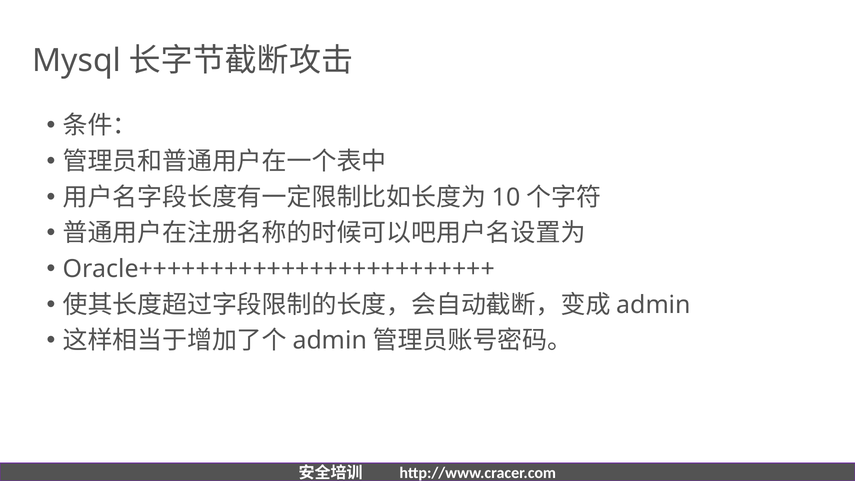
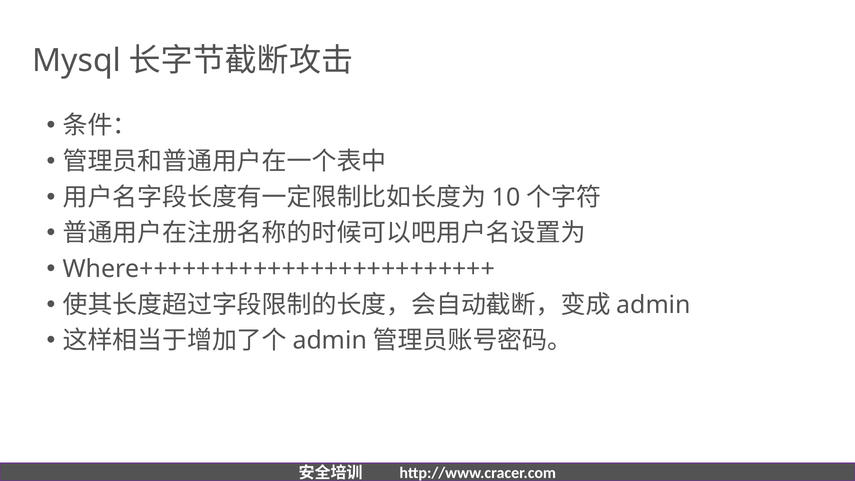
Oracle+++++++++++++++++++++++++: Oracle+++++++++++++++++++++++++ -> Where+++++++++++++++++++++++++ (279, 269)
